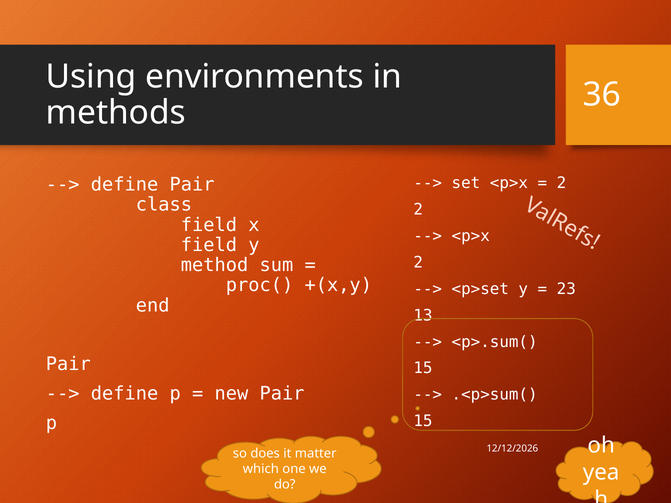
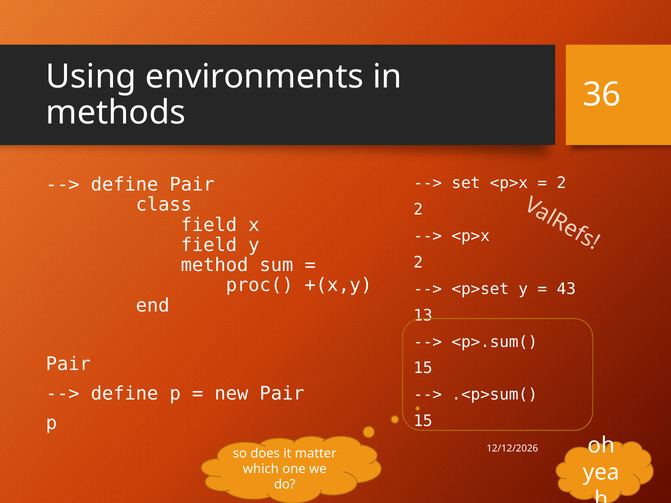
23: 23 -> 43 (566, 289)
